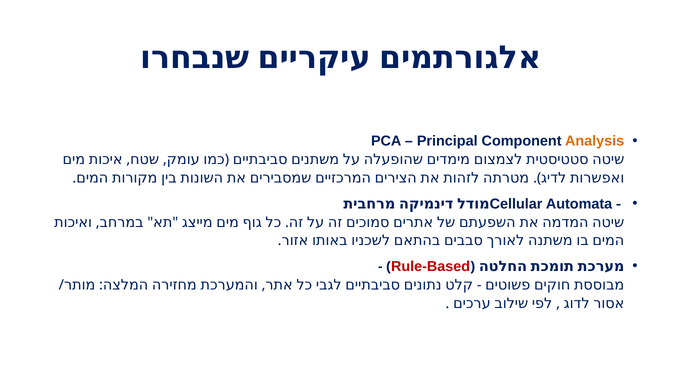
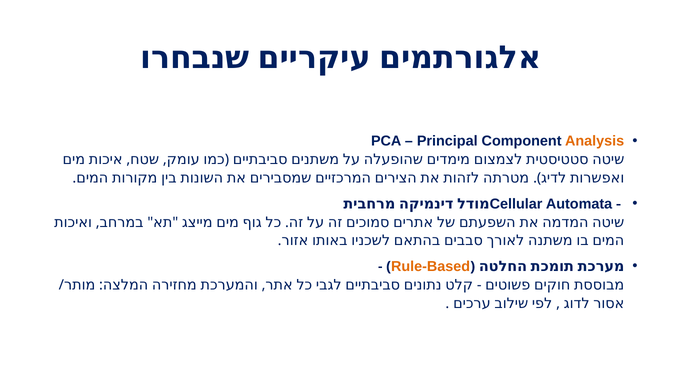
Rule-Based colour: red -> orange (431, 266)
